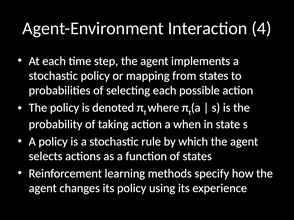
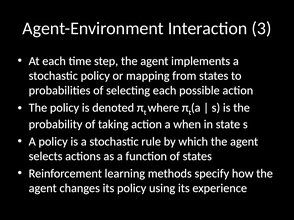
4: 4 -> 3 (261, 28)
